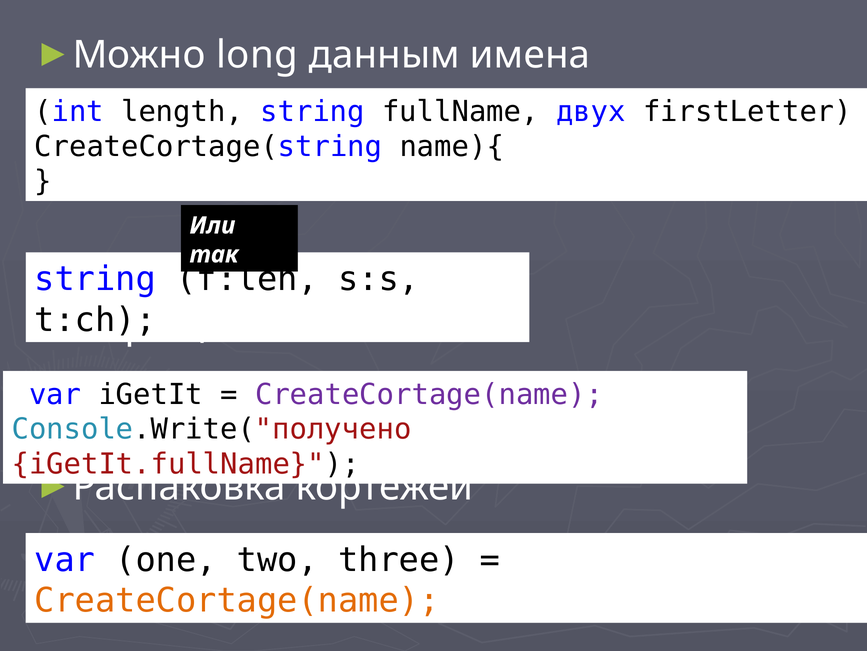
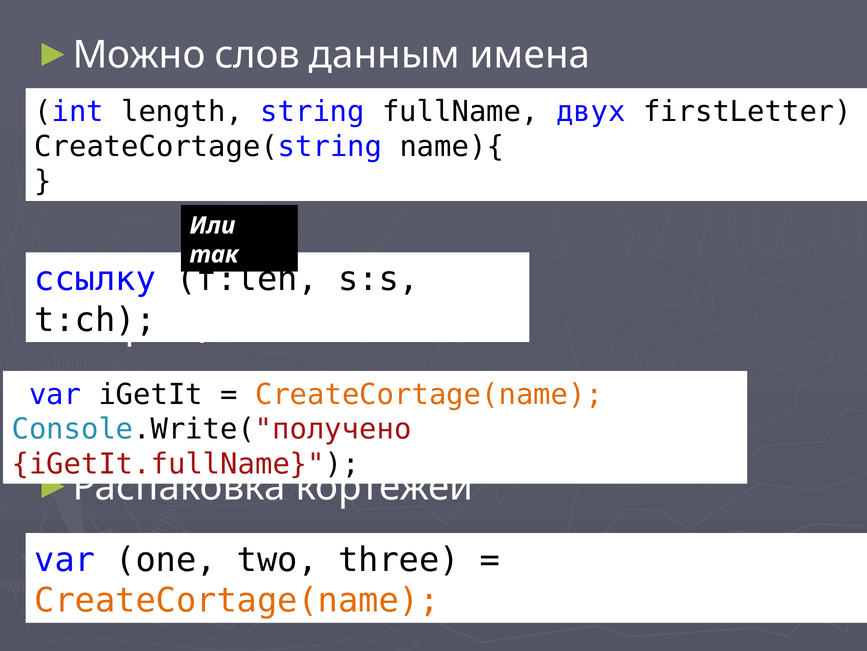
long: long -> слов (257, 55)
string: string -> ссылку (95, 279)
CreateCortage(name colour: purple -> orange (429, 394)
